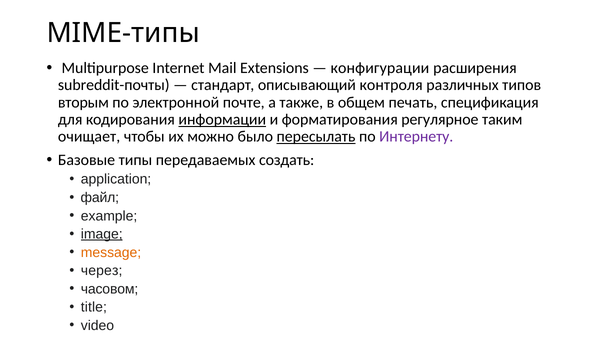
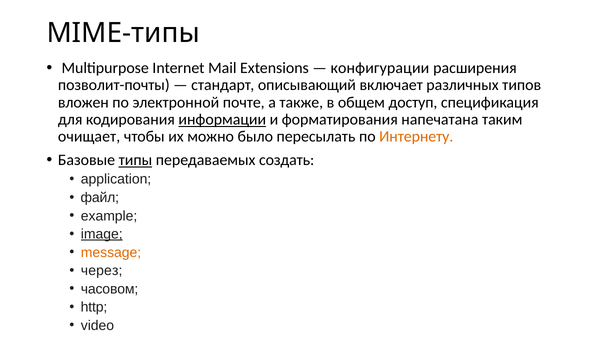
subreddit-почты: subreddit-почты -> позволит-почты (114, 85)
контроля: контроля -> включает (391, 85)
вторым: вторым -> вложен (83, 102)
печать: печать -> доступ (413, 102)
регулярное: регулярное -> напечатана (440, 120)
пересылать underline: present -> none (316, 137)
Интернету colour: purple -> orange (416, 137)
типы underline: none -> present (135, 160)
title: title -> http (94, 307)
